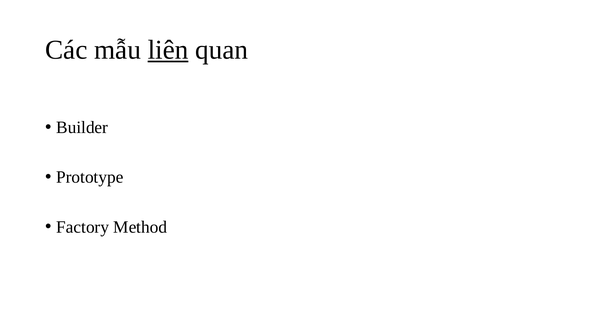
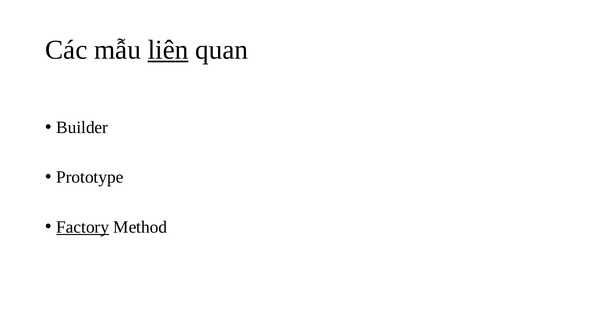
Factory underline: none -> present (83, 227)
